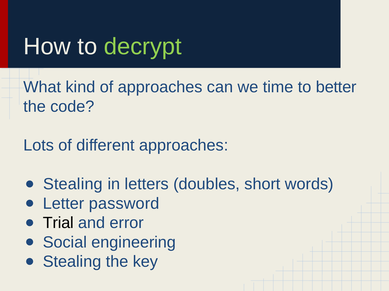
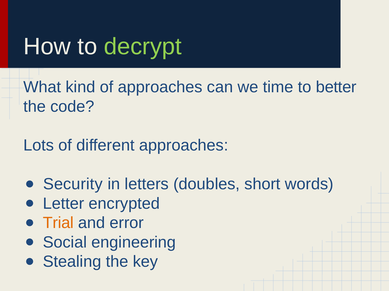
Stealing: Stealing -> Security (73, 185)
password: password -> encrypted (124, 204)
Trial colour: black -> orange (58, 223)
